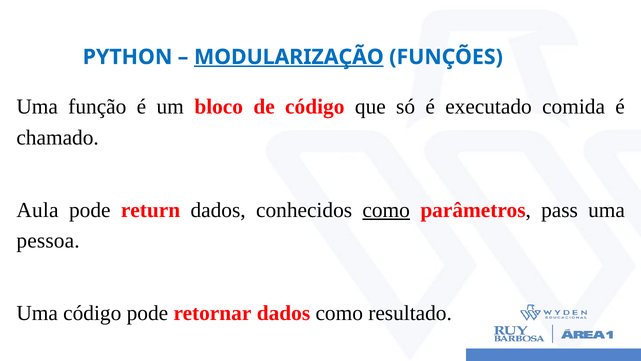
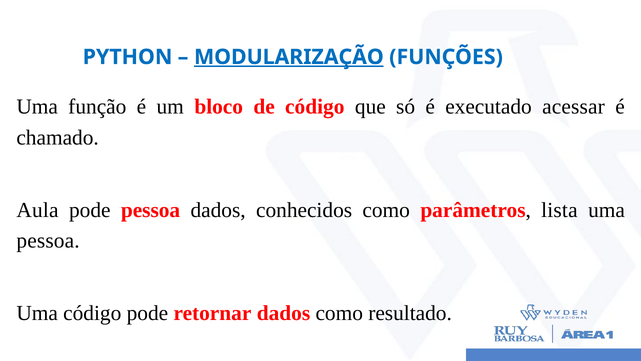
comida: comida -> acessar (573, 107)
pode return: return -> pessoa (151, 210)
como underline: present -> none (386, 210)
pass: pass -> lista (559, 210)
